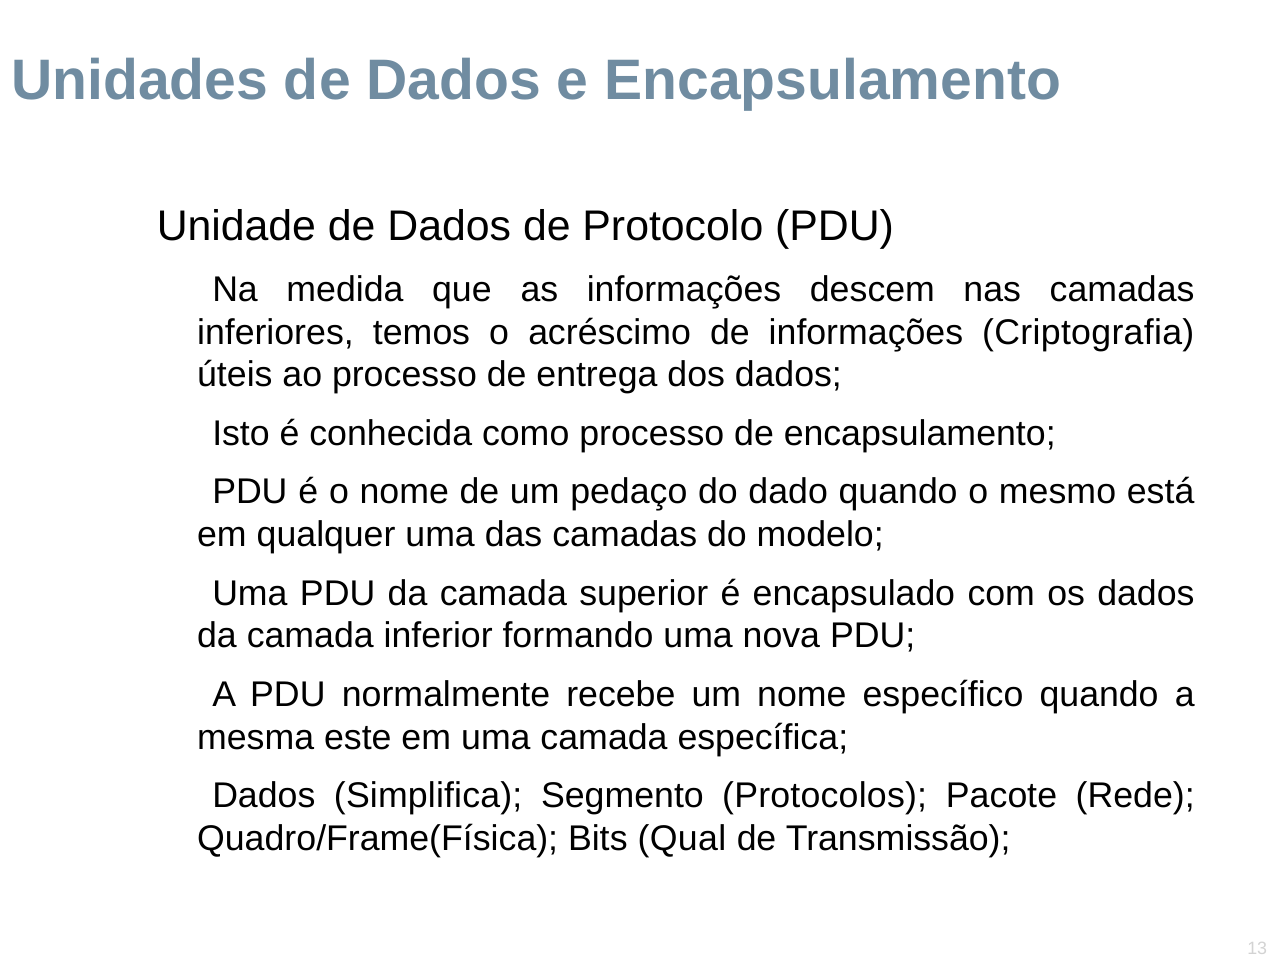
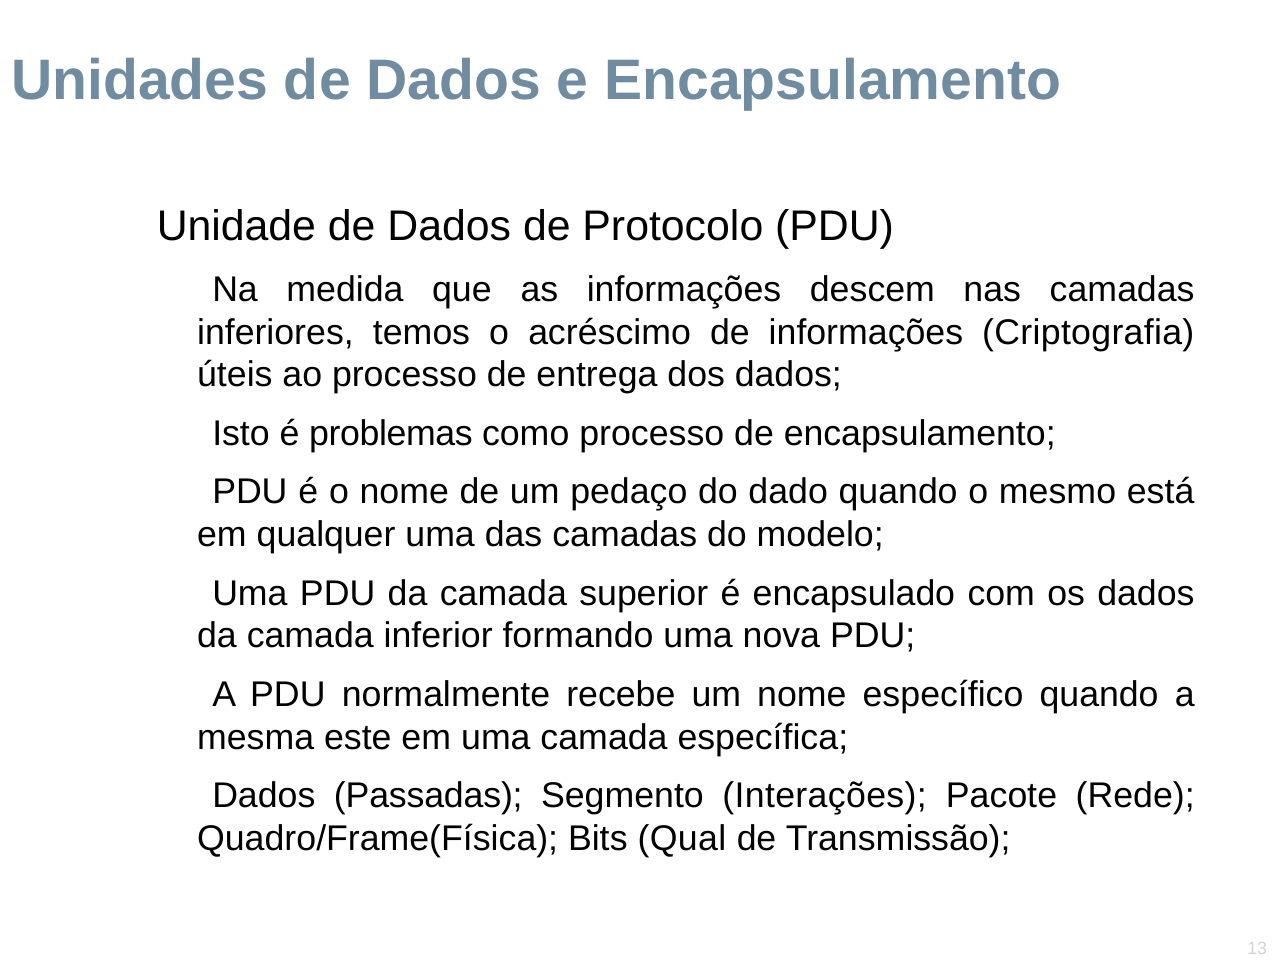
conhecida: conhecida -> problemas (391, 434)
Simplifica: Simplifica -> Passadas (428, 796)
Protocolos: Protocolos -> Interações (825, 796)
